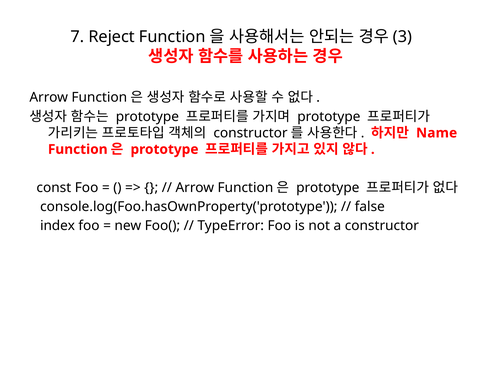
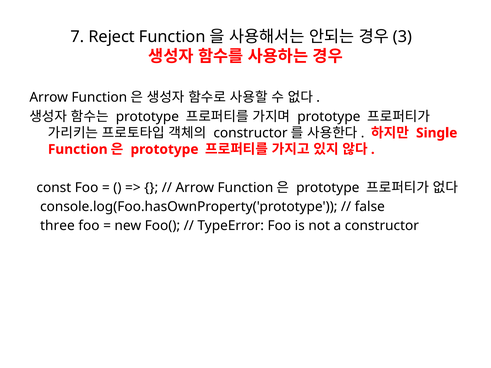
Name: Name -> Single (437, 133)
index: index -> three (57, 226)
